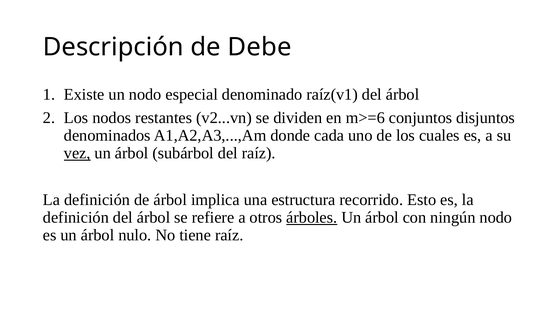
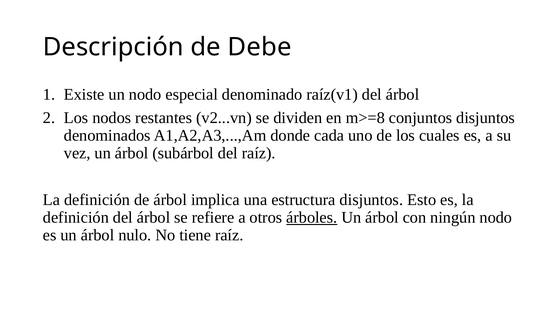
m>=6: m>=6 -> m>=8 (365, 118)
vez underline: present -> none (77, 153)
estructura recorrido: recorrido -> disjuntos (371, 200)
